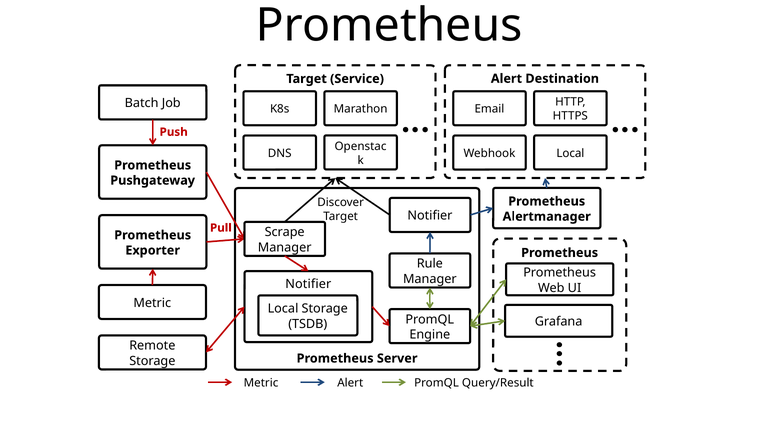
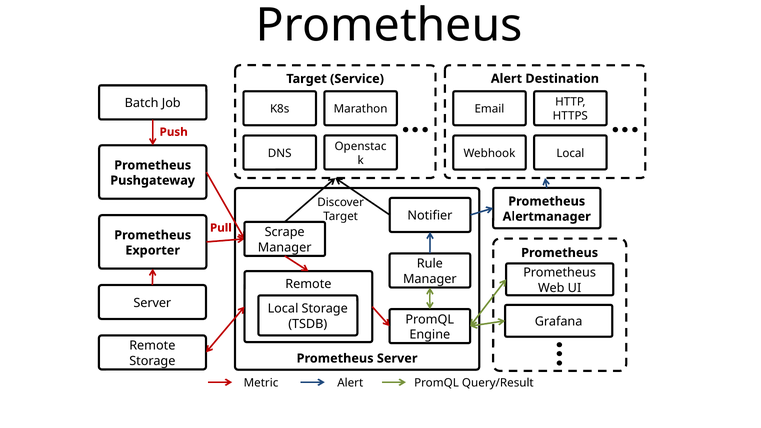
Notifier: Notifier -> Remote (308, 284)
Metric: Metric -> Server (152, 303)
